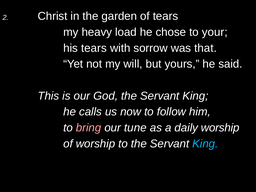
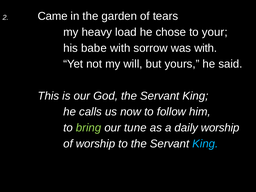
Christ: Christ -> Came (53, 16)
his tears: tears -> babe (94, 48)
was that: that -> with (206, 48)
bring colour: pink -> light green (89, 128)
